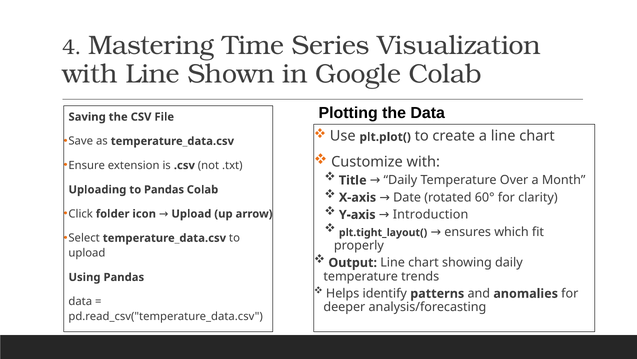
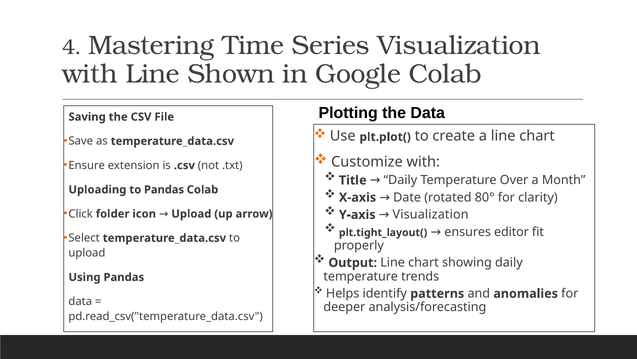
60°: 60° -> 80° (485, 197)
Y-axis Introduction: Introduction -> Visualization (431, 214)
which: which -> editor (512, 231)
